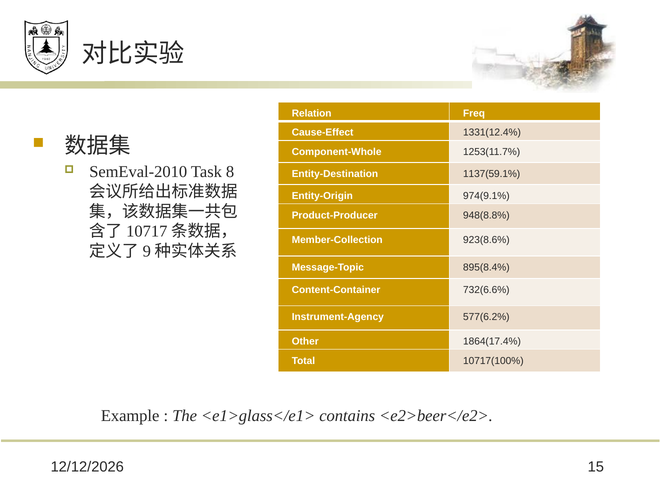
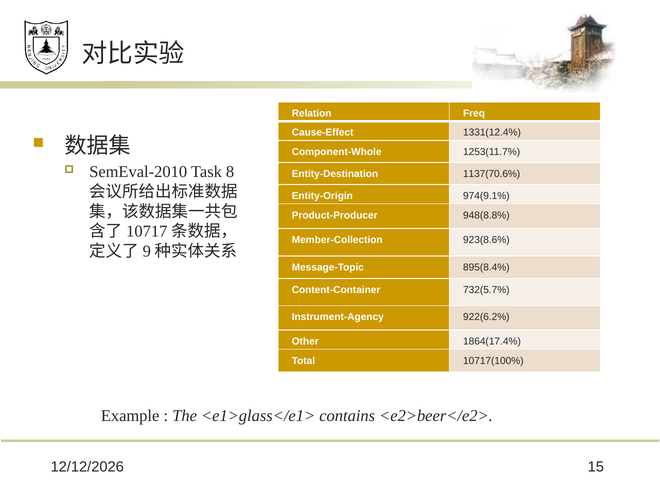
1137(59.1%: 1137(59.1% -> 1137(70.6% (492, 174)
732(6.6%: 732(6.6% -> 732(5.7% (486, 290)
577(6.2%: 577(6.2% -> 922(6.2% (486, 317)
